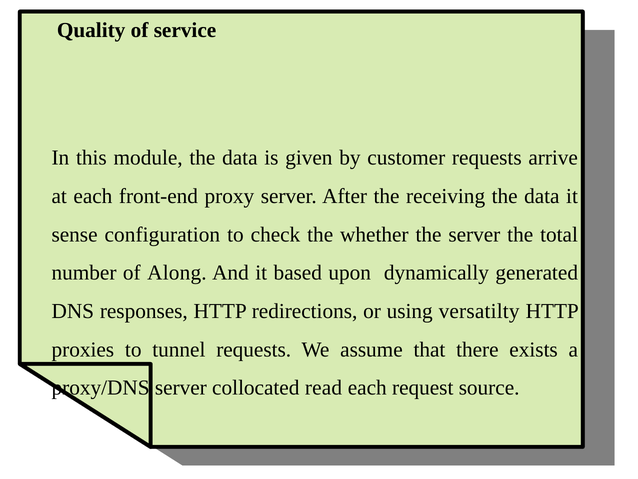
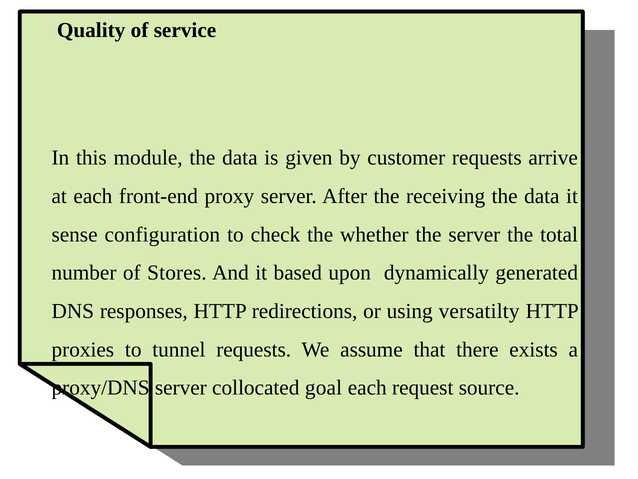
Along: Along -> Stores (177, 273)
read: read -> goal (324, 387)
